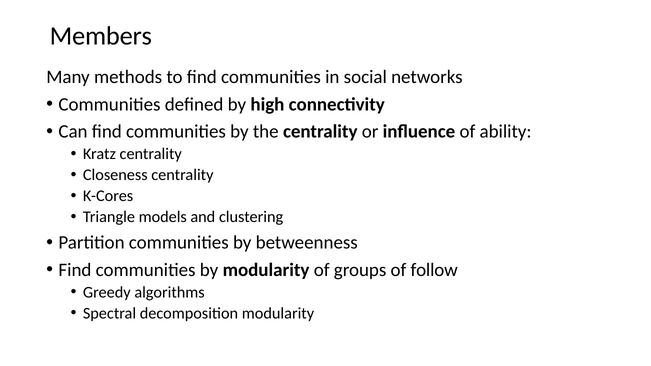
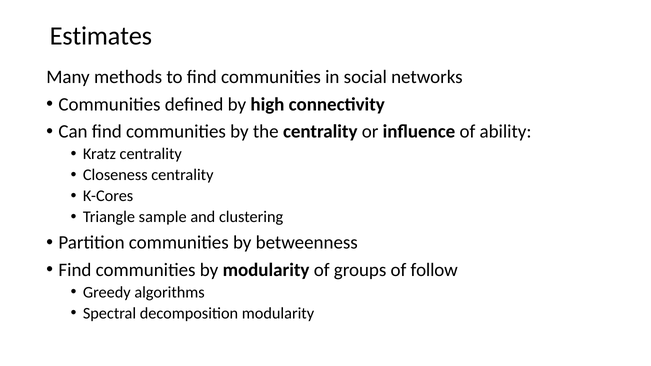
Members: Members -> Estimates (101, 36)
models: models -> sample (163, 217)
